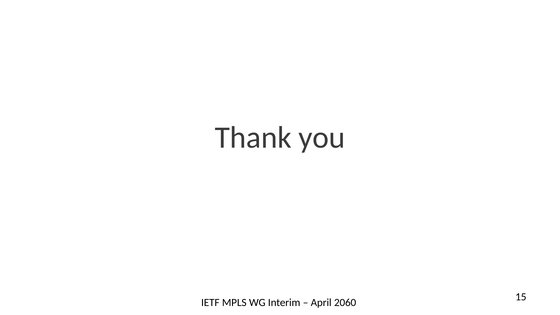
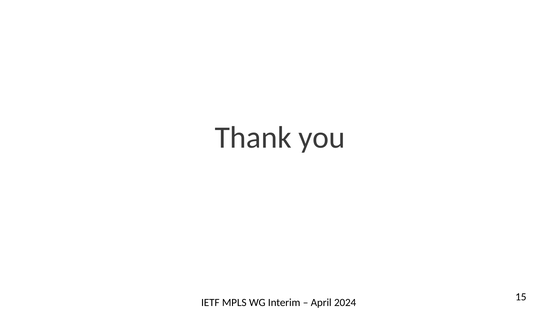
2060: 2060 -> 2024 (345, 303)
